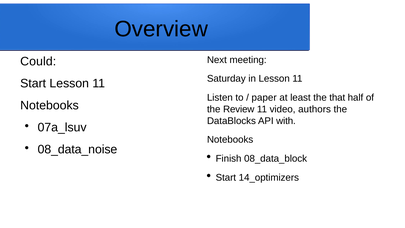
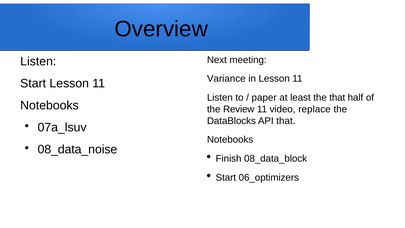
Could: Could -> Listen (38, 62)
Saturday: Saturday -> Variance (226, 79)
authors: authors -> replace (315, 109)
API with: with -> that (286, 121)
14_optimizers: 14_optimizers -> 06_optimizers (269, 177)
